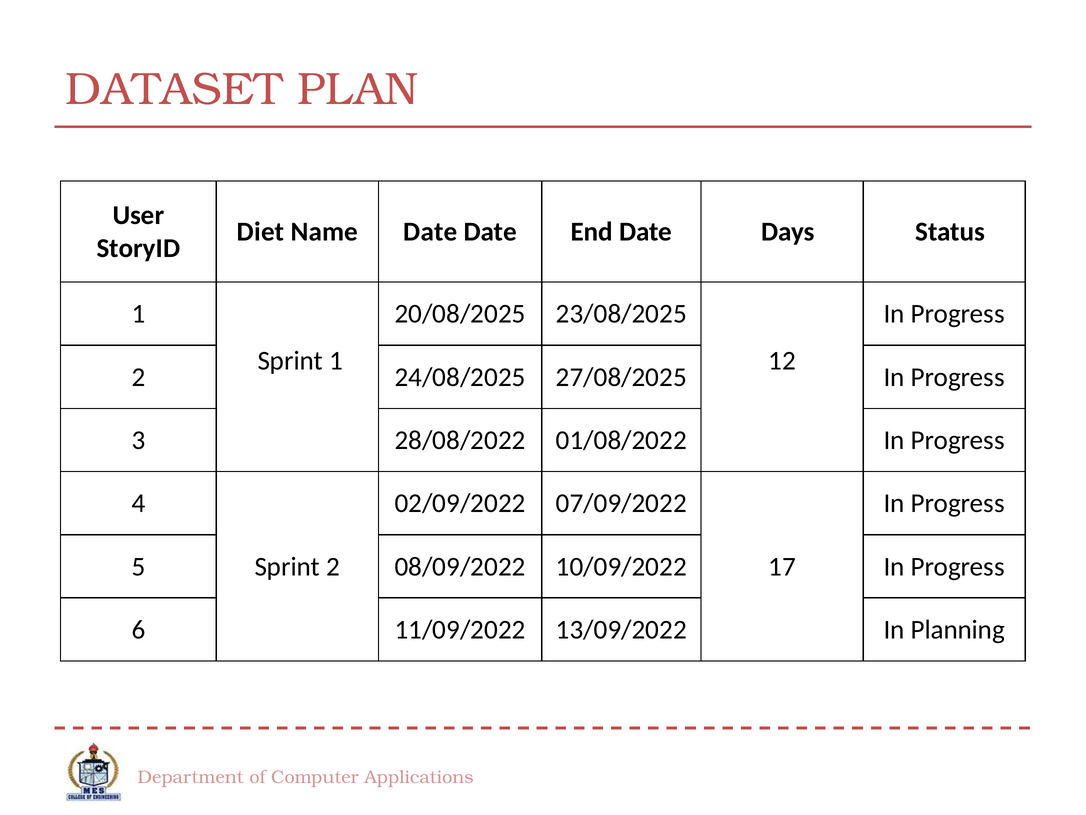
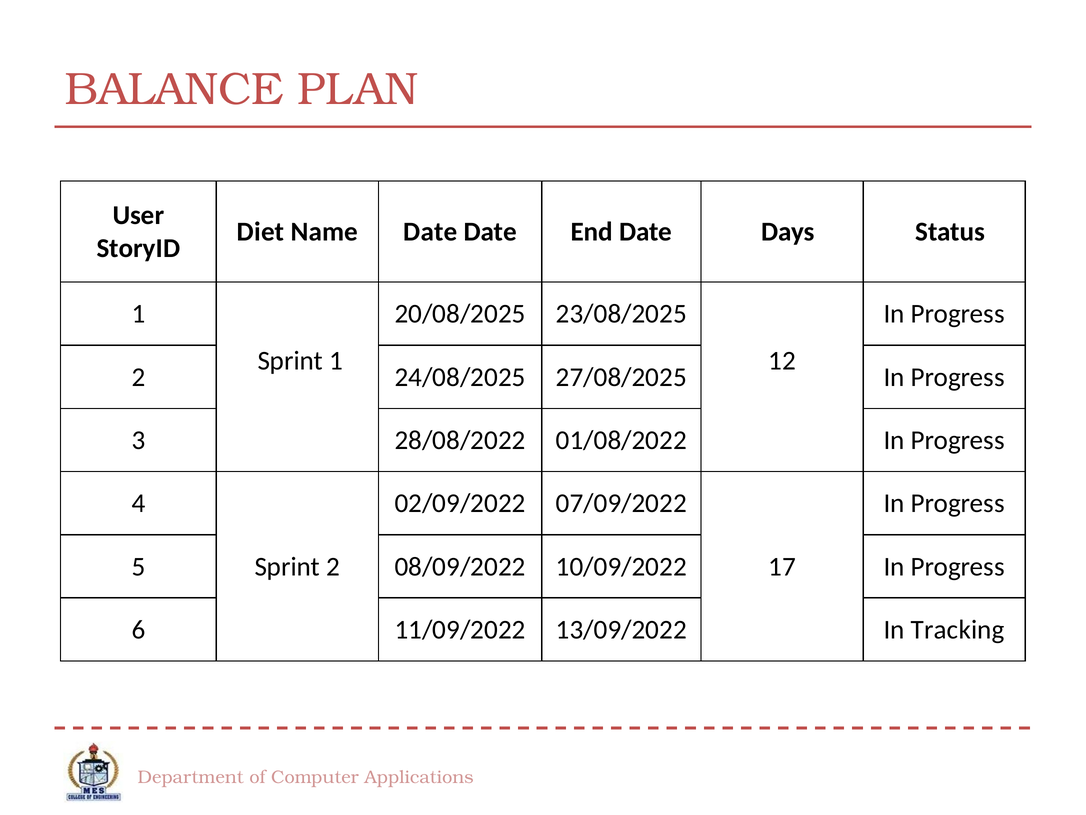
DATASET: DATASET -> BALANCE (174, 89)
Planning: Planning -> Tracking (958, 629)
